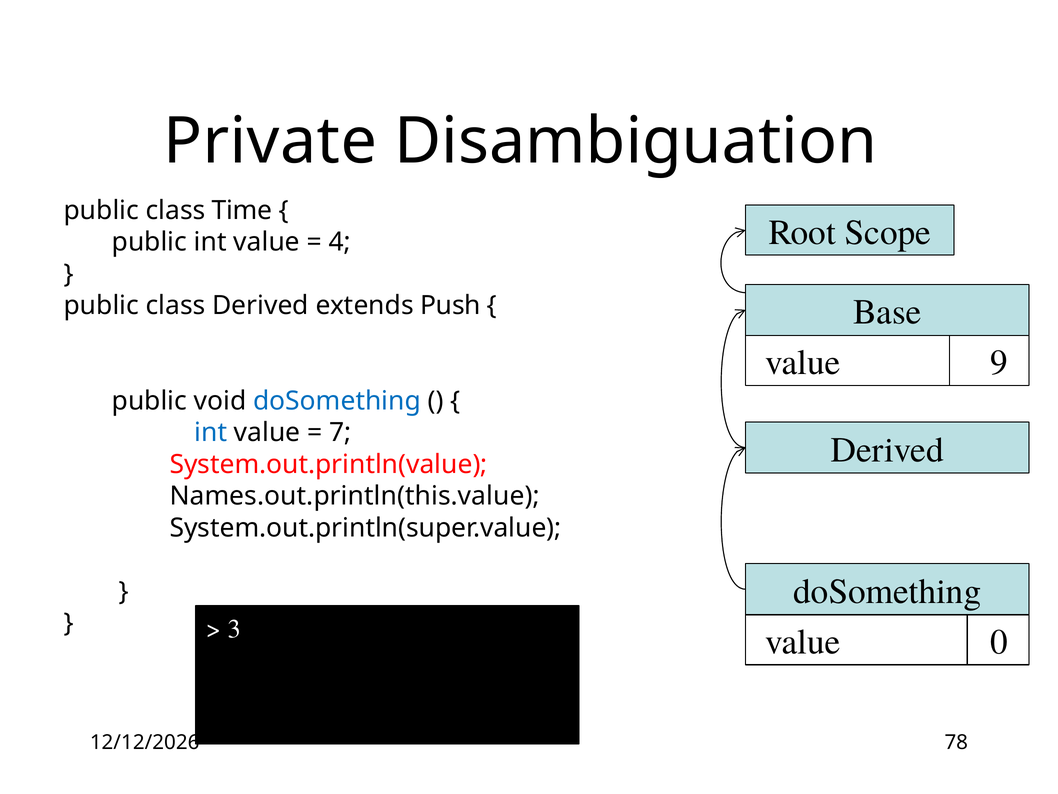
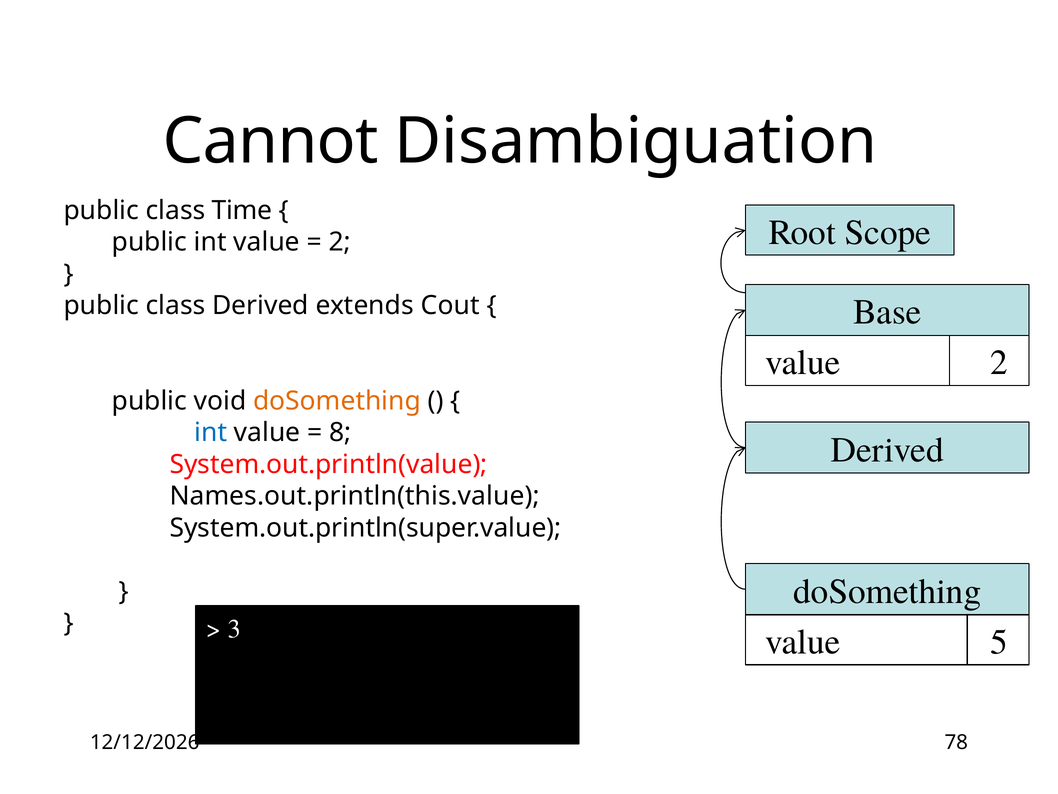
Private: Private -> Cannot (271, 141)
4: 4 -> 2 (340, 242)
Push: Push -> Cout (450, 305)
value 9: 9 -> 2 (999, 363)
doSomething colour: blue -> orange (337, 401)
7: 7 -> 8 (340, 432)
0: 0 -> 5 (999, 642)
